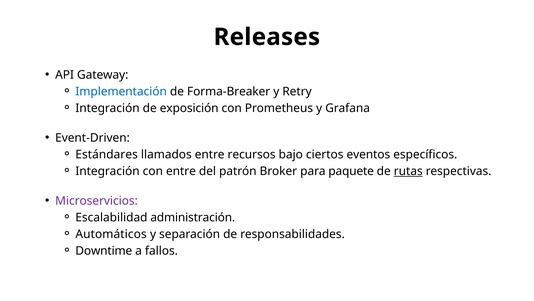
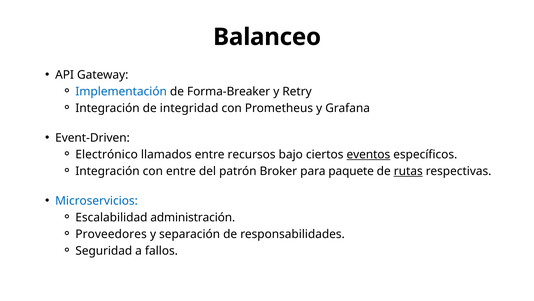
Releases: Releases -> Balanceo (267, 37)
exposición: exposición -> integridad (189, 108)
Estándares: Estándares -> Electrónico (107, 154)
eventos underline: none -> present (368, 154)
Microservicios colour: purple -> blue (96, 201)
Automáticos: Automáticos -> Proveedores (111, 234)
Downtime: Downtime -> Seguridad (104, 250)
